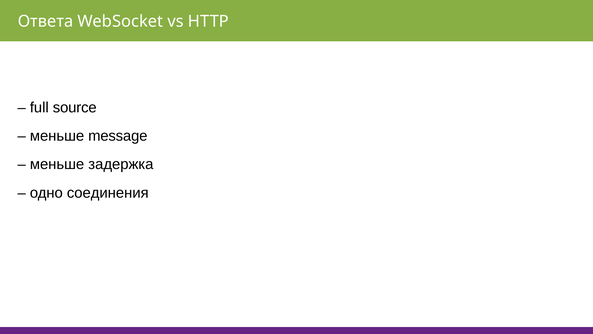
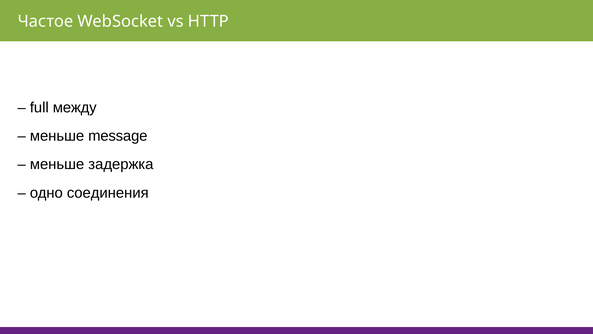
Ответа: Ответа -> Частое (45, 21)
source: source -> между (75, 107)
